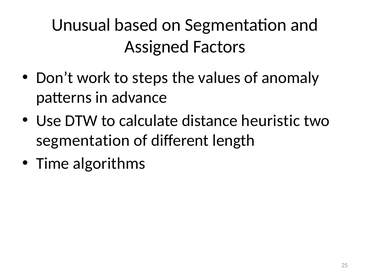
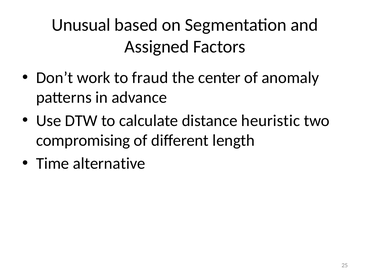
steps: steps -> fraud (150, 78)
values: values -> center (219, 78)
segmentation: segmentation -> compromising (83, 140)
algorithms: algorithms -> alternative (109, 163)
